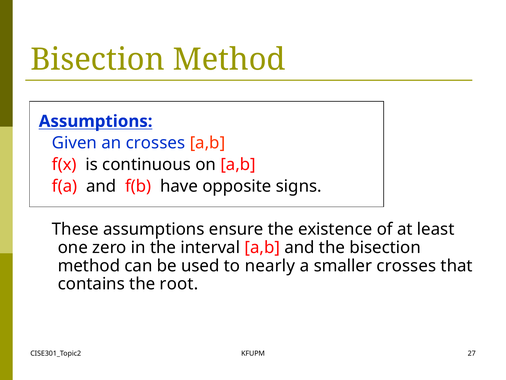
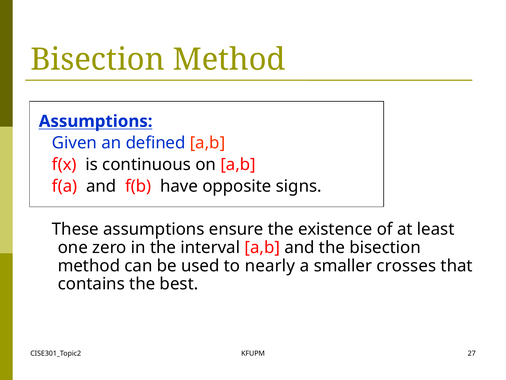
an crosses: crosses -> defined (156, 143)
root: root -> best (179, 284)
